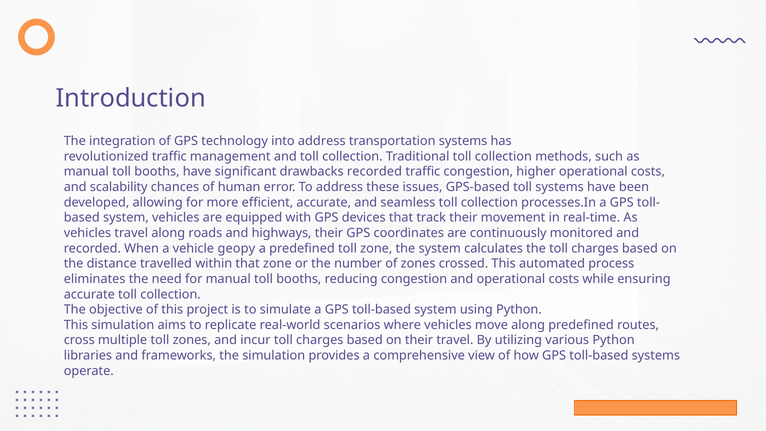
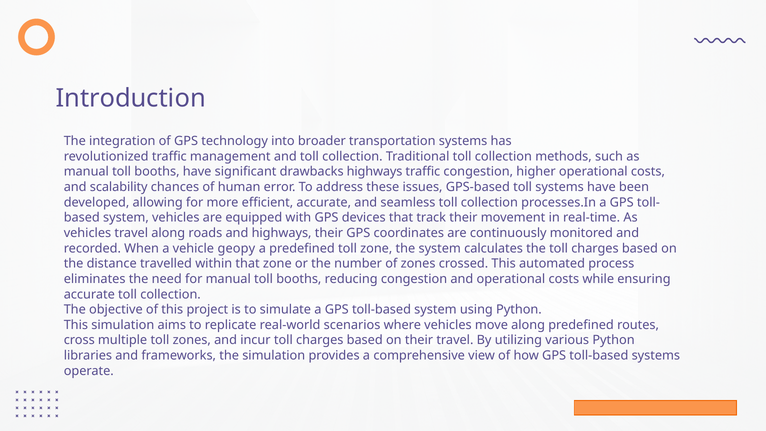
into address: address -> broader (322, 141)
drawbacks recorded: recorded -> highways (375, 172)
